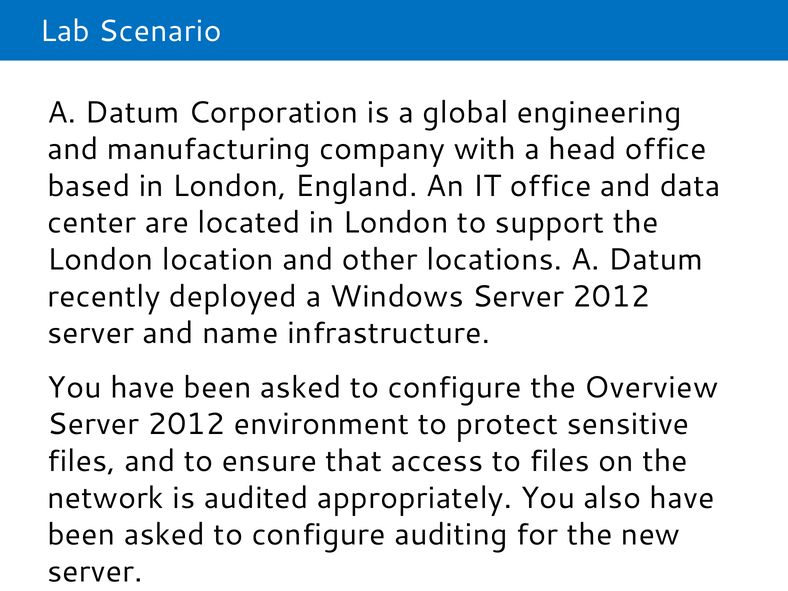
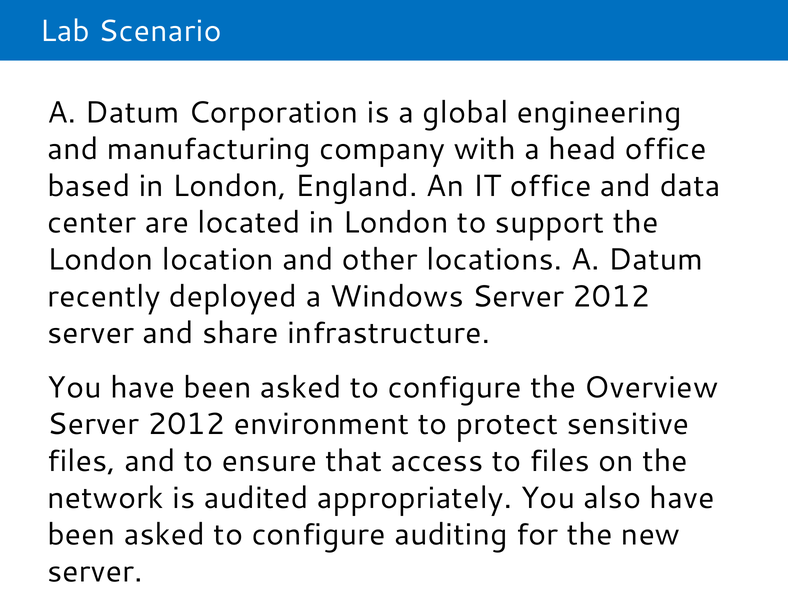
name: name -> share (240, 333)
